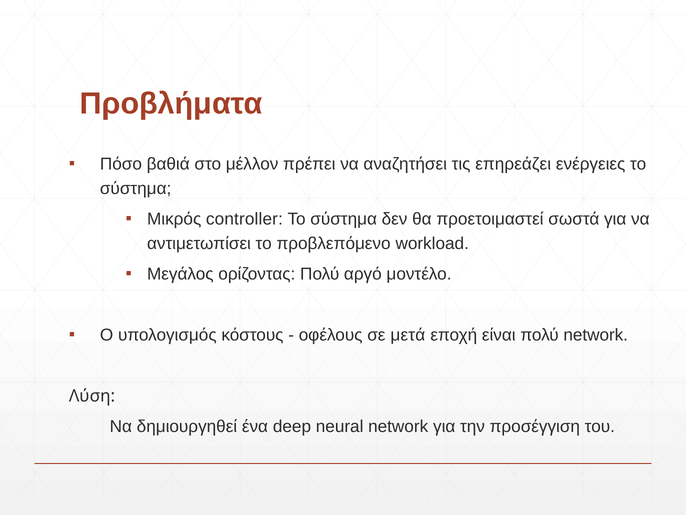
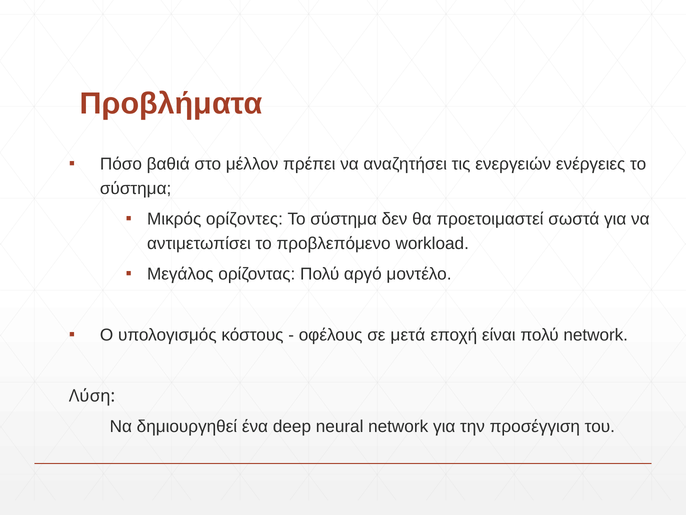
επηρεάζει: επηρεάζει -> ενεργειών (513, 164)
controller: controller -> ορίζοντες (244, 219)
